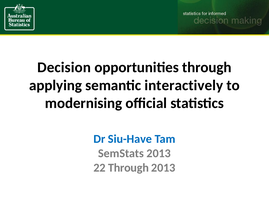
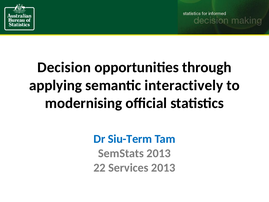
Siu-Have: Siu-Have -> Siu-Term (130, 139)
22 Through: Through -> Services (128, 167)
